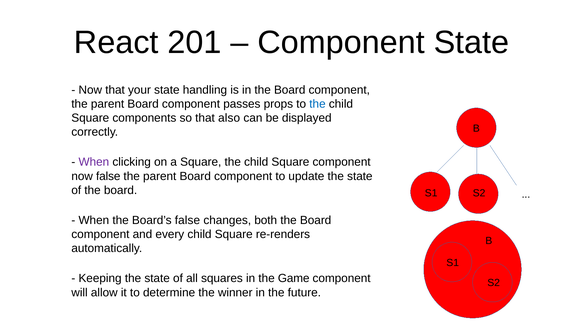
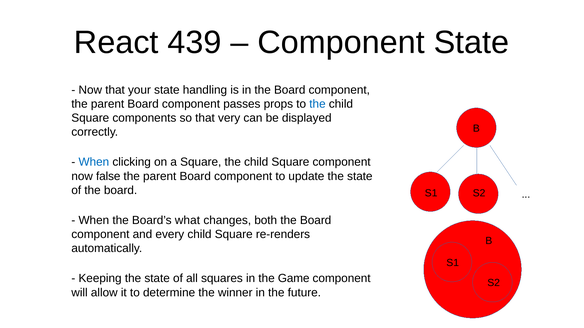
201: 201 -> 439 (194, 43)
also: also -> very (229, 118)
When colour: purple -> blue (94, 162)
Board’s false: false -> what (187, 221)
